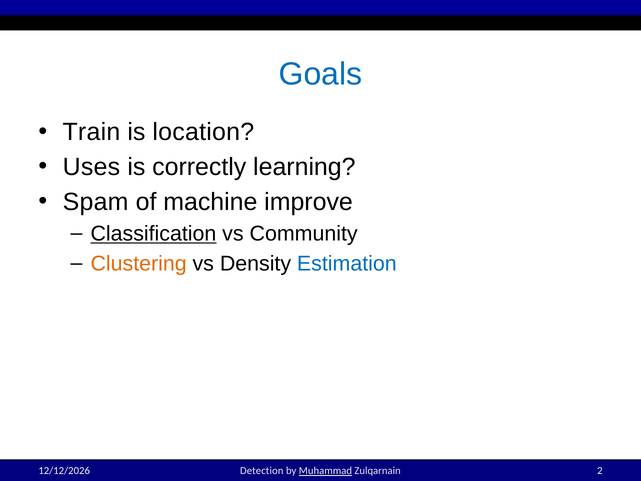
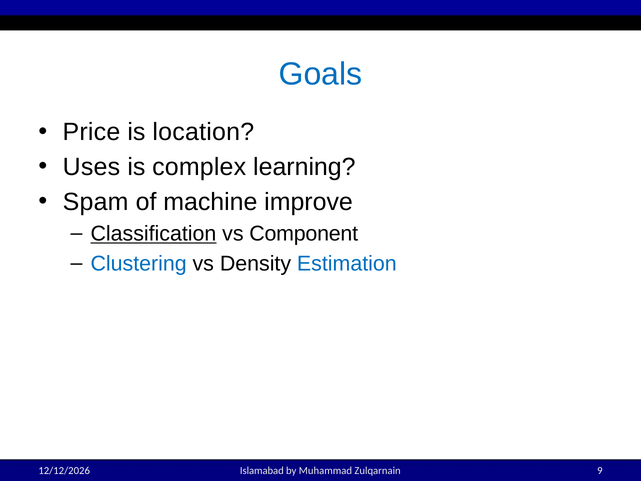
Train: Train -> Price (91, 132)
correctly: correctly -> complex (199, 167)
Community: Community -> Component (304, 234)
Clustering colour: orange -> blue (139, 264)
Detection: Detection -> Islamabad (262, 471)
Muhammad underline: present -> none (325, 471)
2: 2 -> 9 (600, 471)
